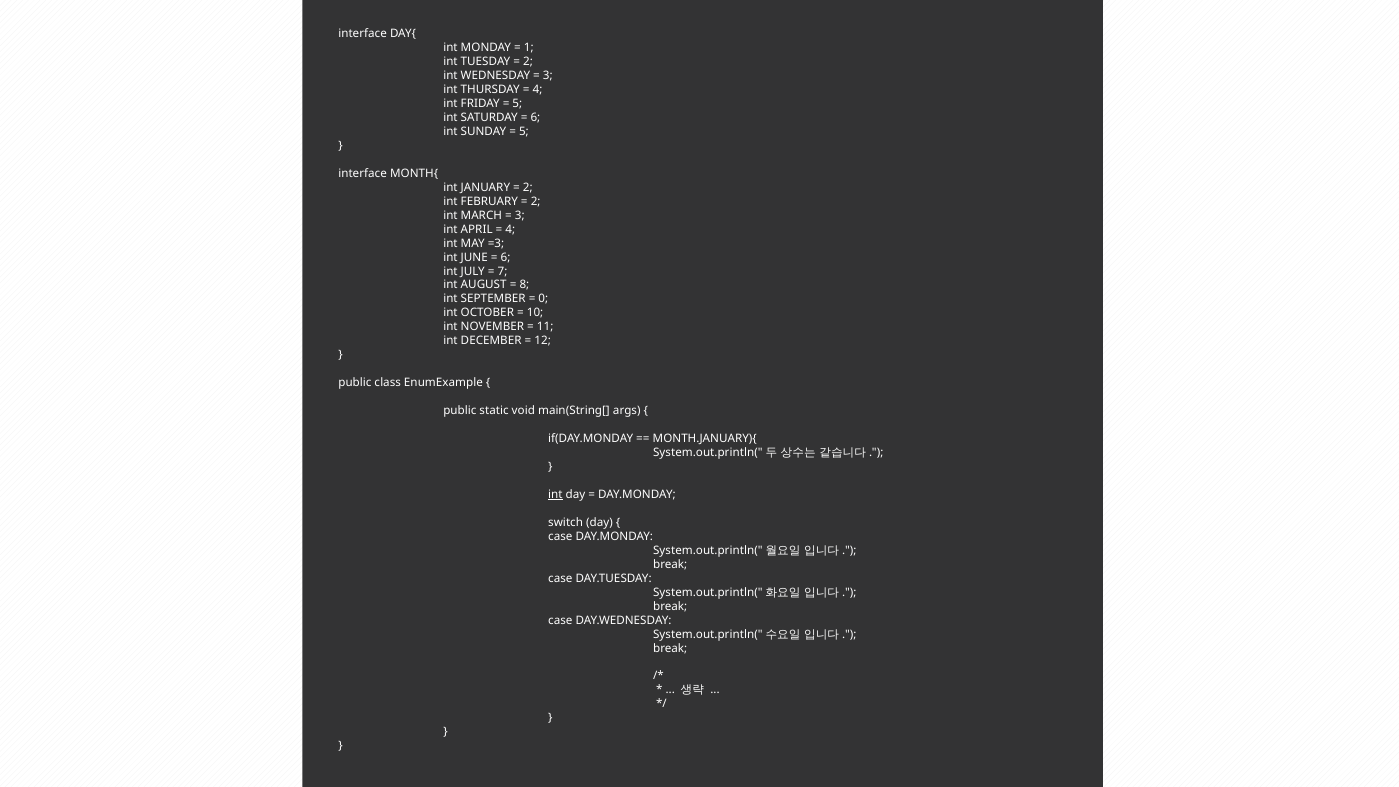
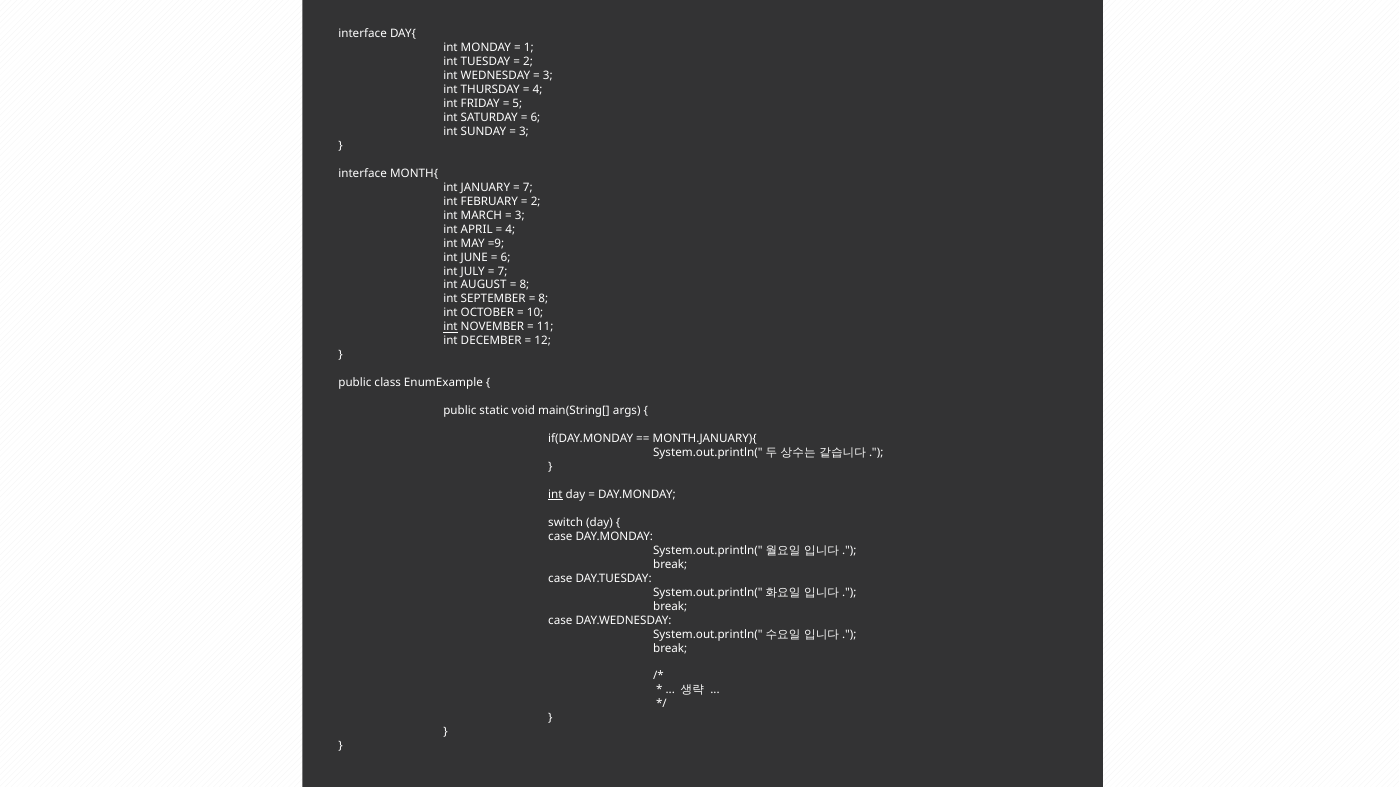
5: 5 -> 3 (524, 132)
2: 2 -> 7 (528, 187)
=3: =3 -> =9 (496, 243)
0: 0 -> 8 (543, 299)
int underline: none -> present (450, 327)
